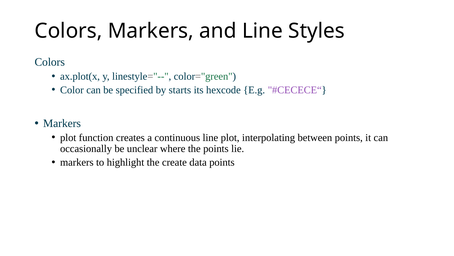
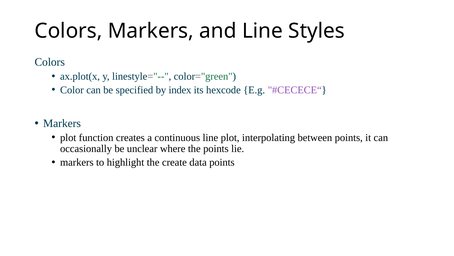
starts: starts -> index (180, 90)
